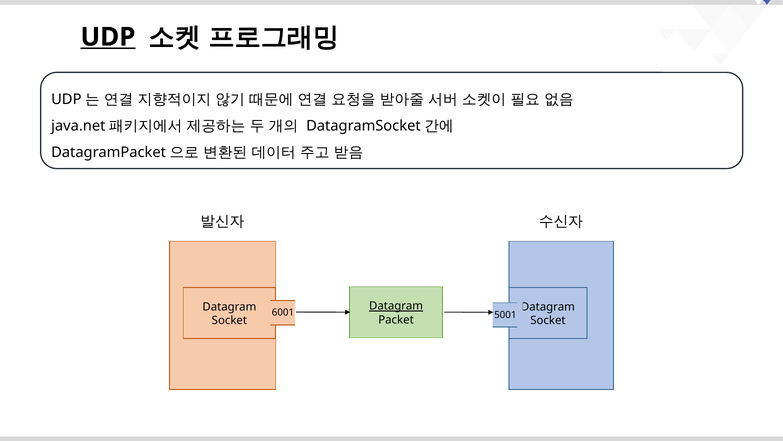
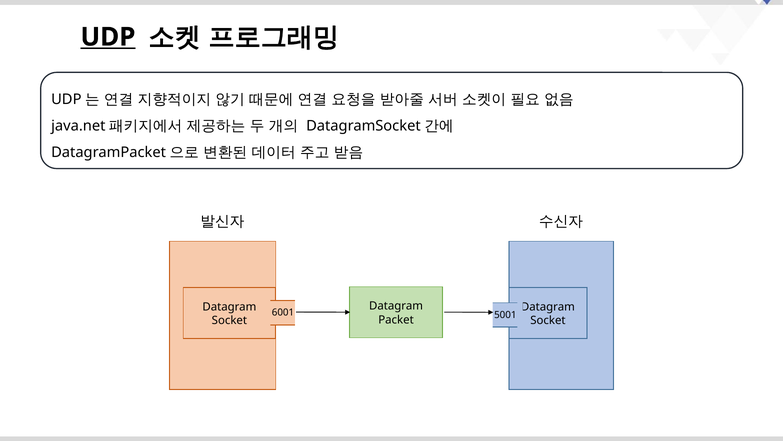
Datagram underline: present -> none (396, 306)
